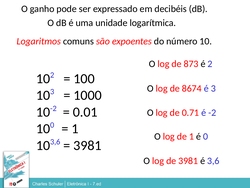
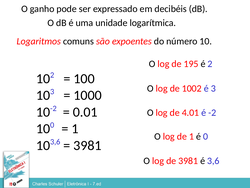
873: 873 -> 195 (191, 64)
8674: 8674 -> 1002 (192, 88)
0.71: 0.71 -> 4.01 (190, 112)
